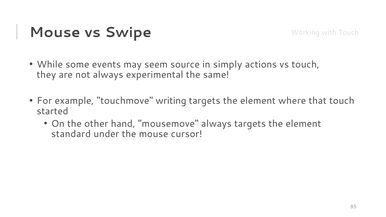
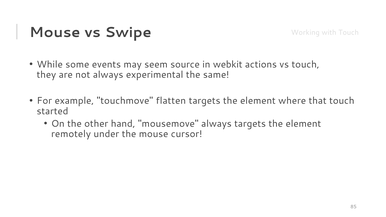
simply: simply -> webkit (228, 64)
writing: writing -> flatten (171, 101)
standard: standard -> remotely (71, 134)
